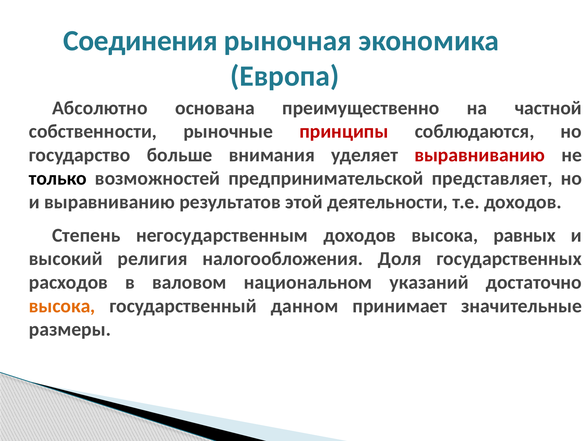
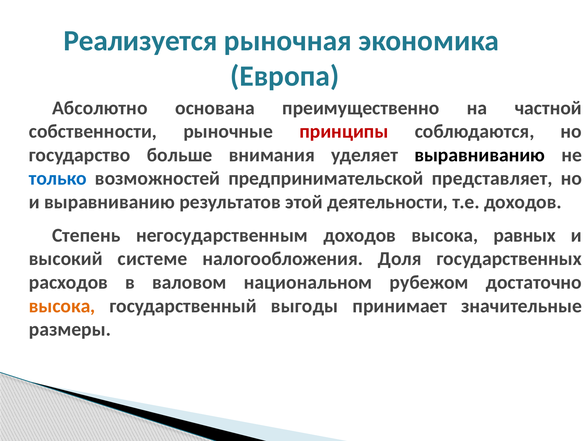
Соединения: Соединения -> Реализуется (141, 41)
выравниванию colour: red -> black (480, 155)
только colour: black -> blue (58, 178)
религия: религия -> системе (153, 259)
указаний: указаний -> рубежом (429, 282)
данном: данном -> выгоды (305, 306)
